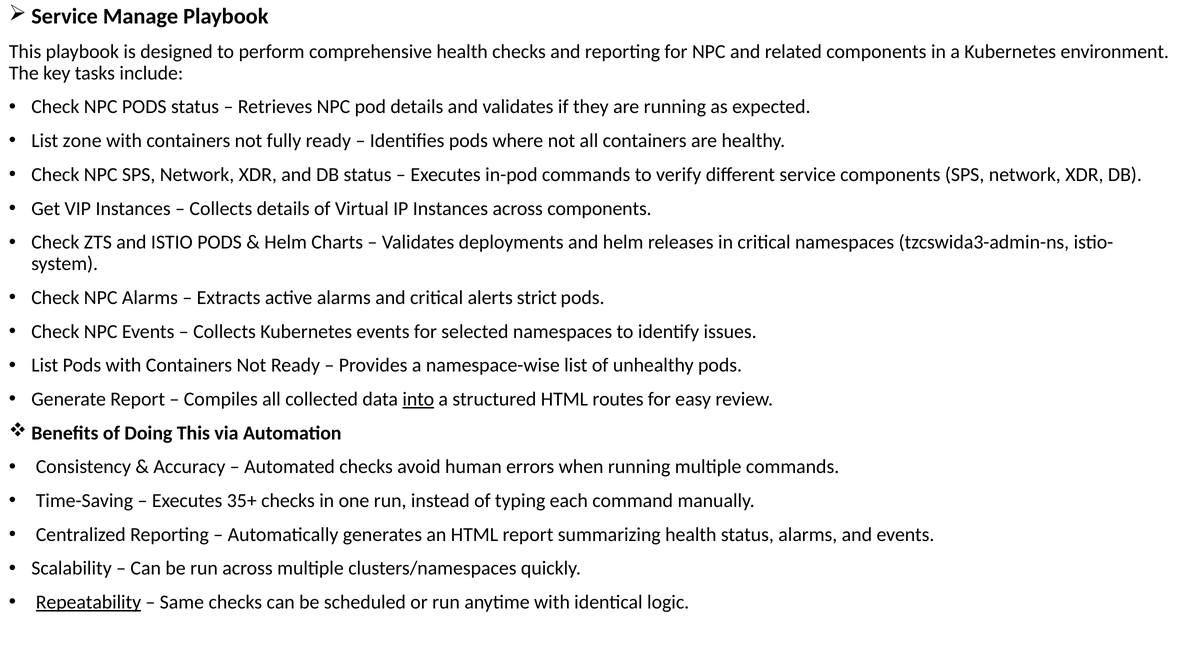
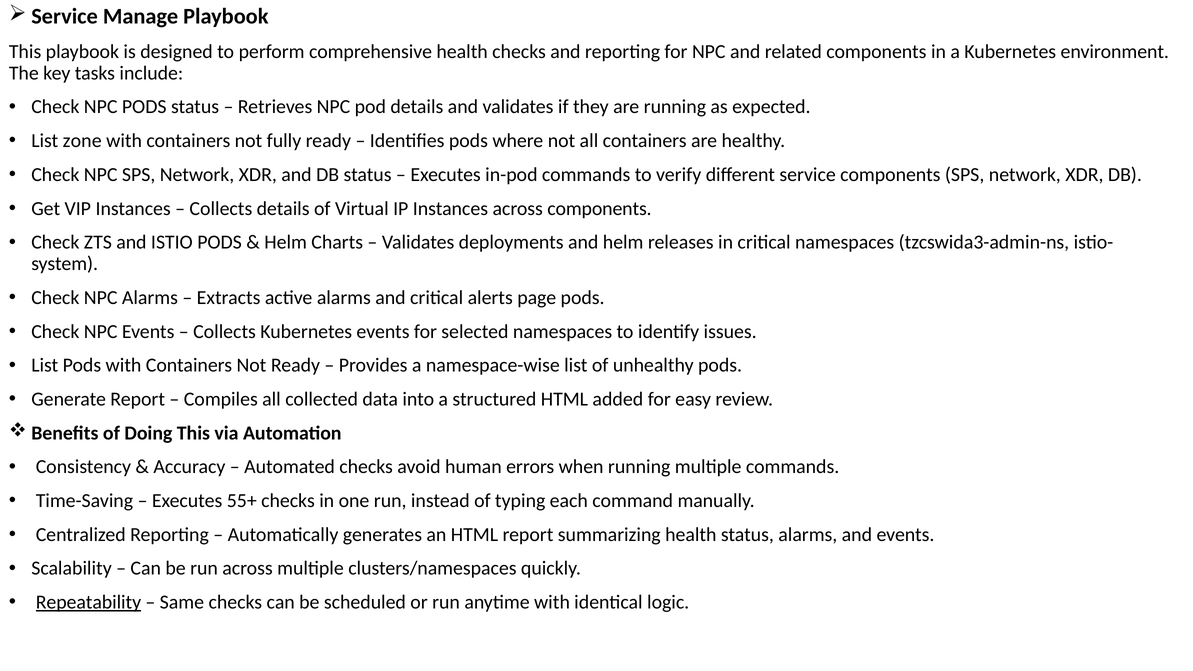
strict: strict -> page (537, 298)
into underline: present -> none (418, 399)
routes: routes -> added (618, 399)
35+: 35+ -> 55+ (242, 501)
